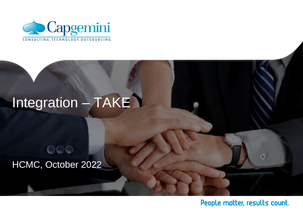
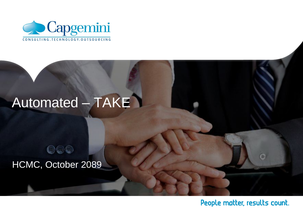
Integration: Integration -> Automated (45, 103)
2022: 2022 -> 2089 (91, 165)
